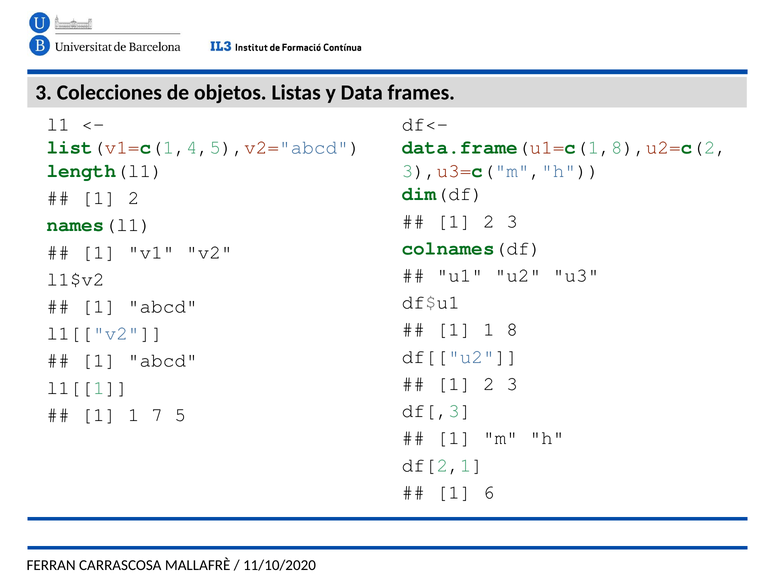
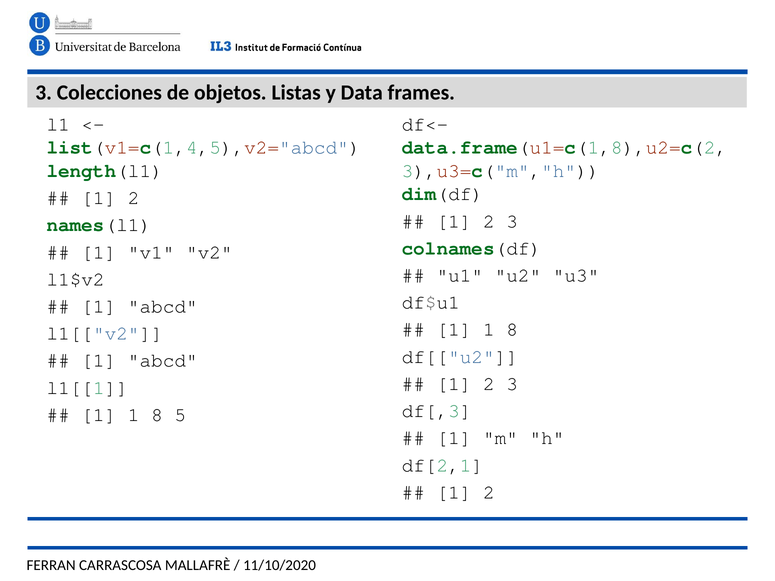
7: 7 -> 8 (157, 415)
6: 6 -> 2 (489, 492)
